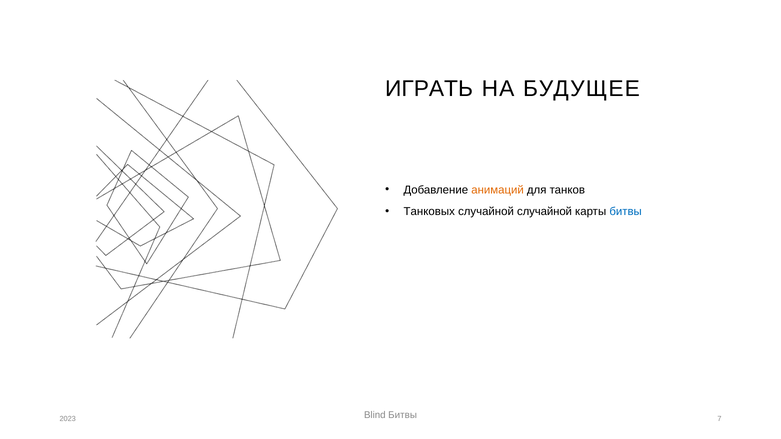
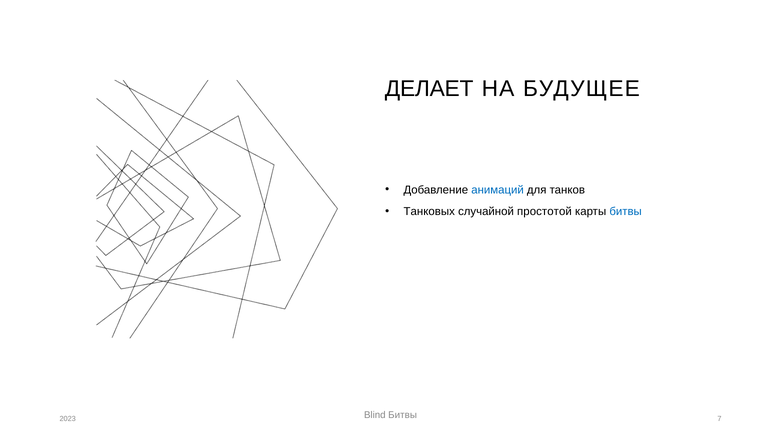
ИГРАТЬ: ИГРАТЬ -> ДЕЛАЕТ (429, 89)
анимаций colour: orange -> blue (498, 190)
случайной случайной: случайной -> простотой (544, 212)
